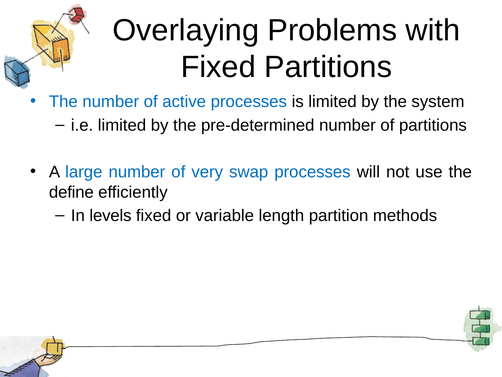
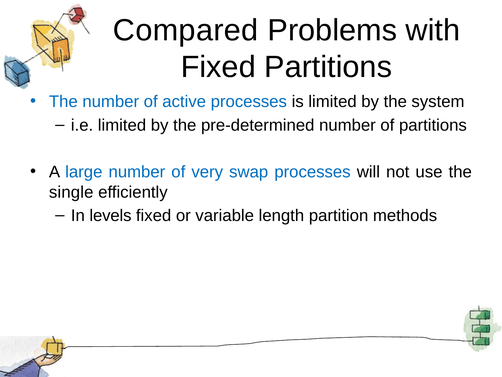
Overlaying: Overlaying -> Compared (186, 30)
define: define -> single (71, 192)
